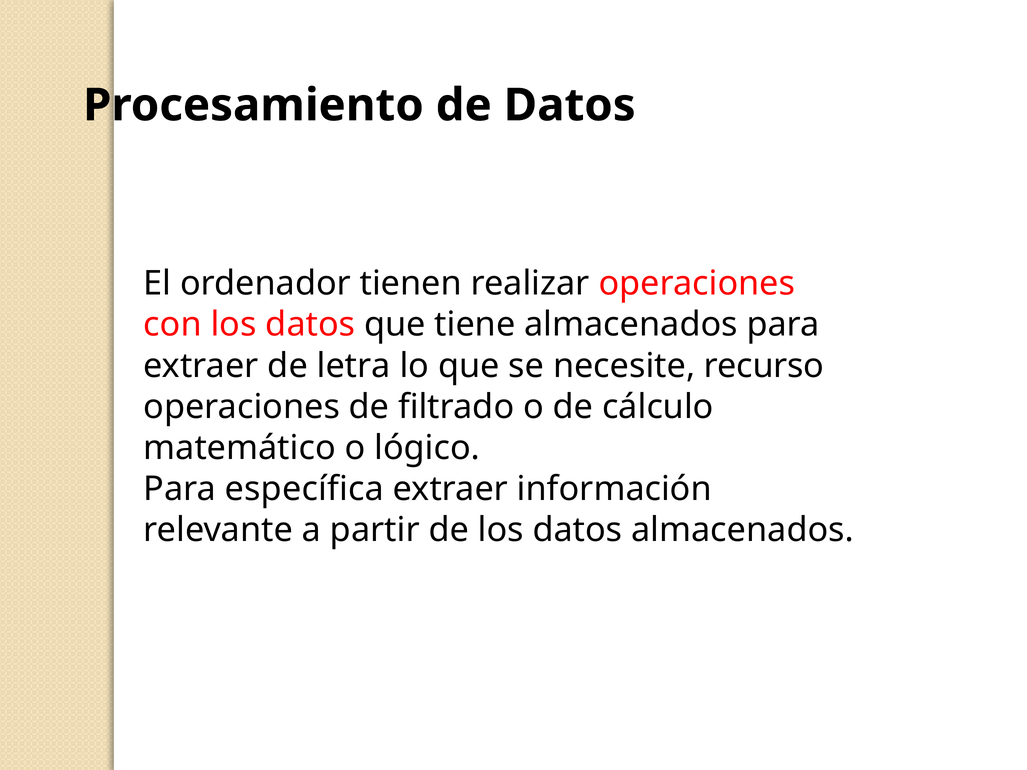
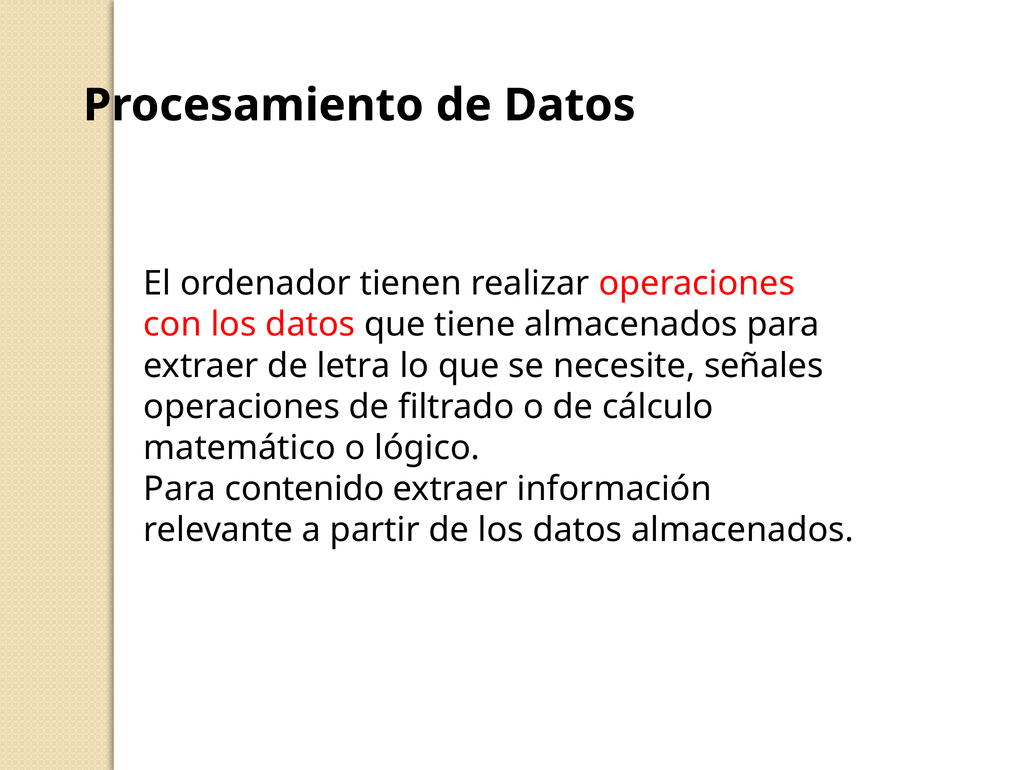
recurso: recurso -> señales (764, 366)
específica: específica -> contenido (305, 489)
